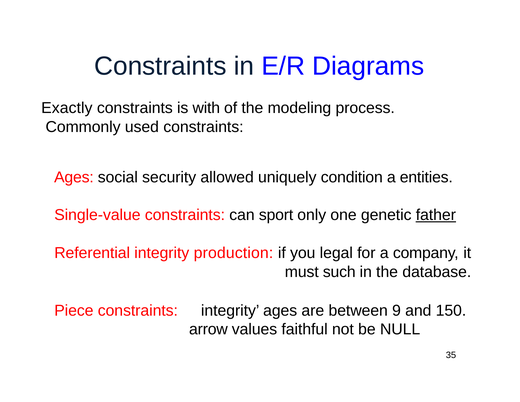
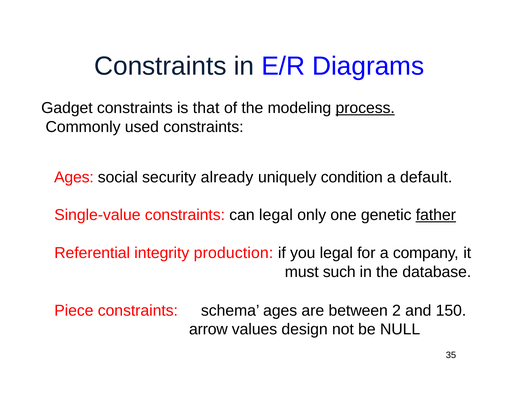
Exactly: Exactly -> Gadget (67, 108)
with: with -> that (206, 108)
process underline: none -> present (365, 108)
allowed: allowed -> already (227, 177)
entities: entities -> default (426, 177)
can sport: sport -> legal (276, 215)
constraints integrity: integrity -> schema (230, 310)
9: 9 -> 2 (397, 310)
faithful: faithful -> design (305, 329)
